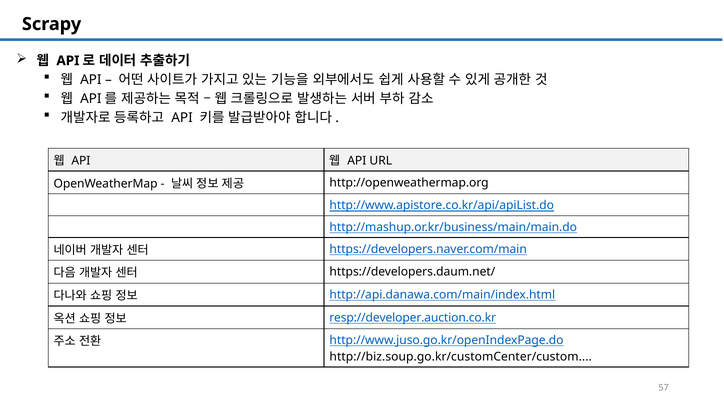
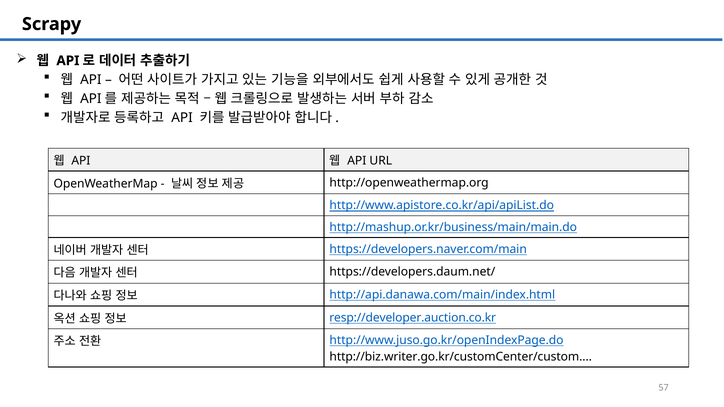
http://biz.soup.go.kr/customCenter/custom: http://biz.soup.go.kr/customCenter/custom -> http://biz.writer.go.kr/customCenter/custom (461, 357)
